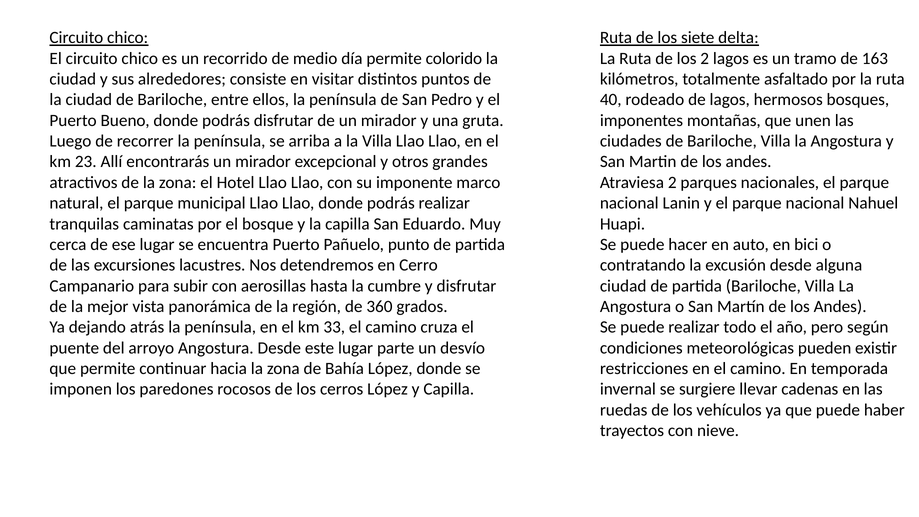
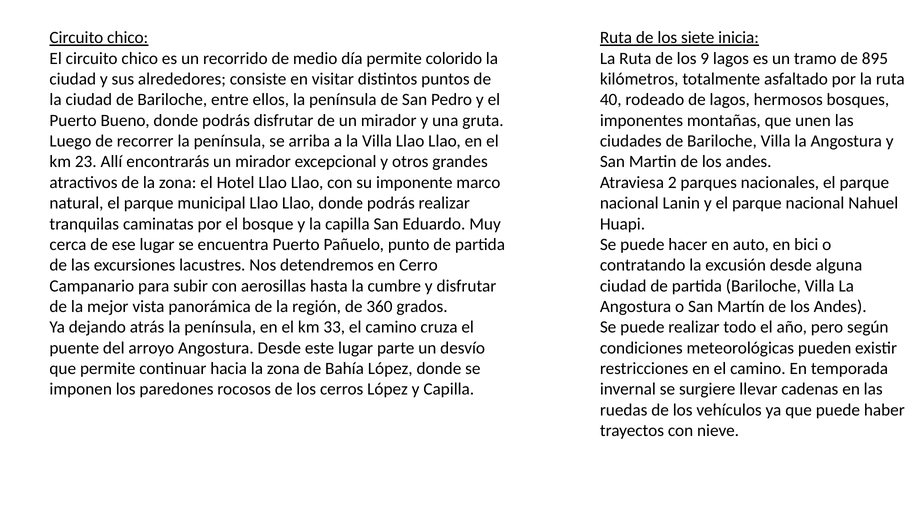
delta: delta -> inicia (739, 38)
los 2: 2 -> 9 (705, 58)
163: 163 -> 895 (875, 58)
